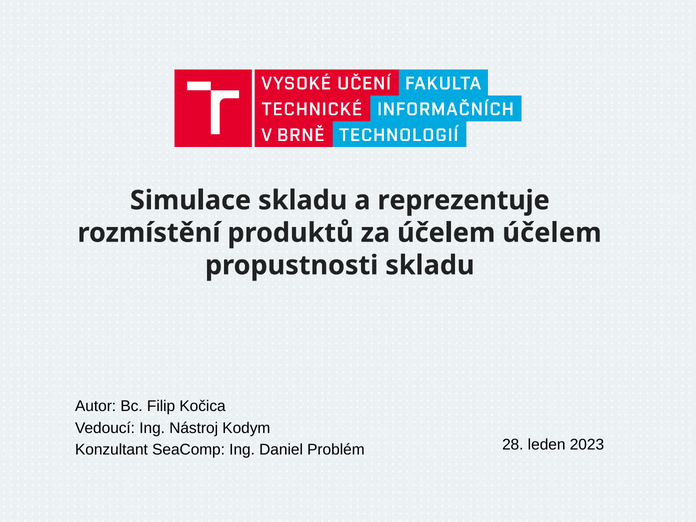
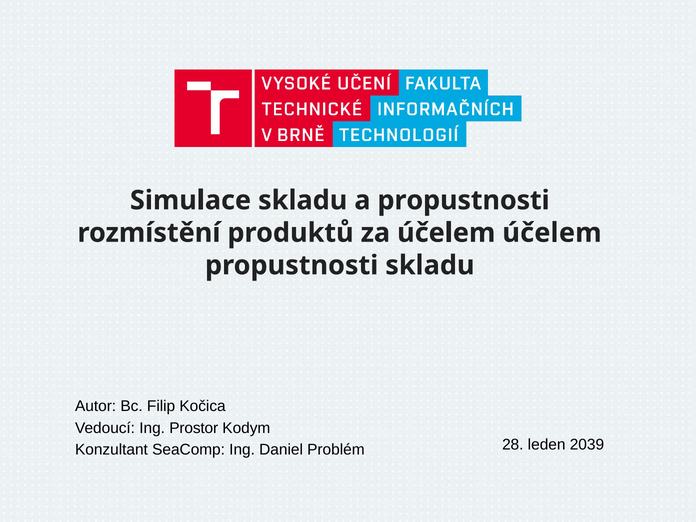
a reprezentuje: reprezentuje -> propustnosti (464, 200)
Nástroj: Nástroj -> Prostor (194, 428)
2023: 2023 -> 2039 (587, 445)
